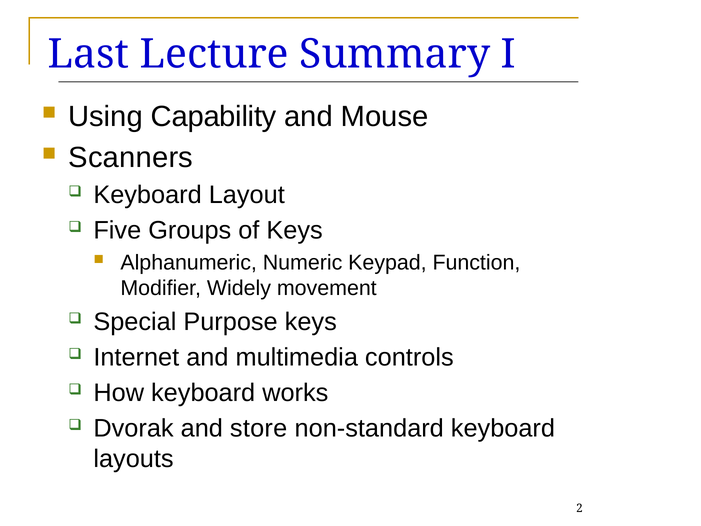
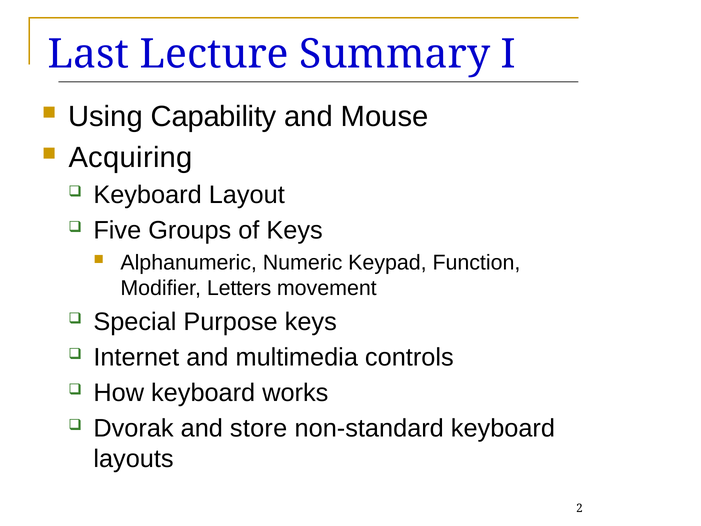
Scanners: Scanners -> Acquiring (131, 157)
Widely: Widely -> Letters (239, 288)
